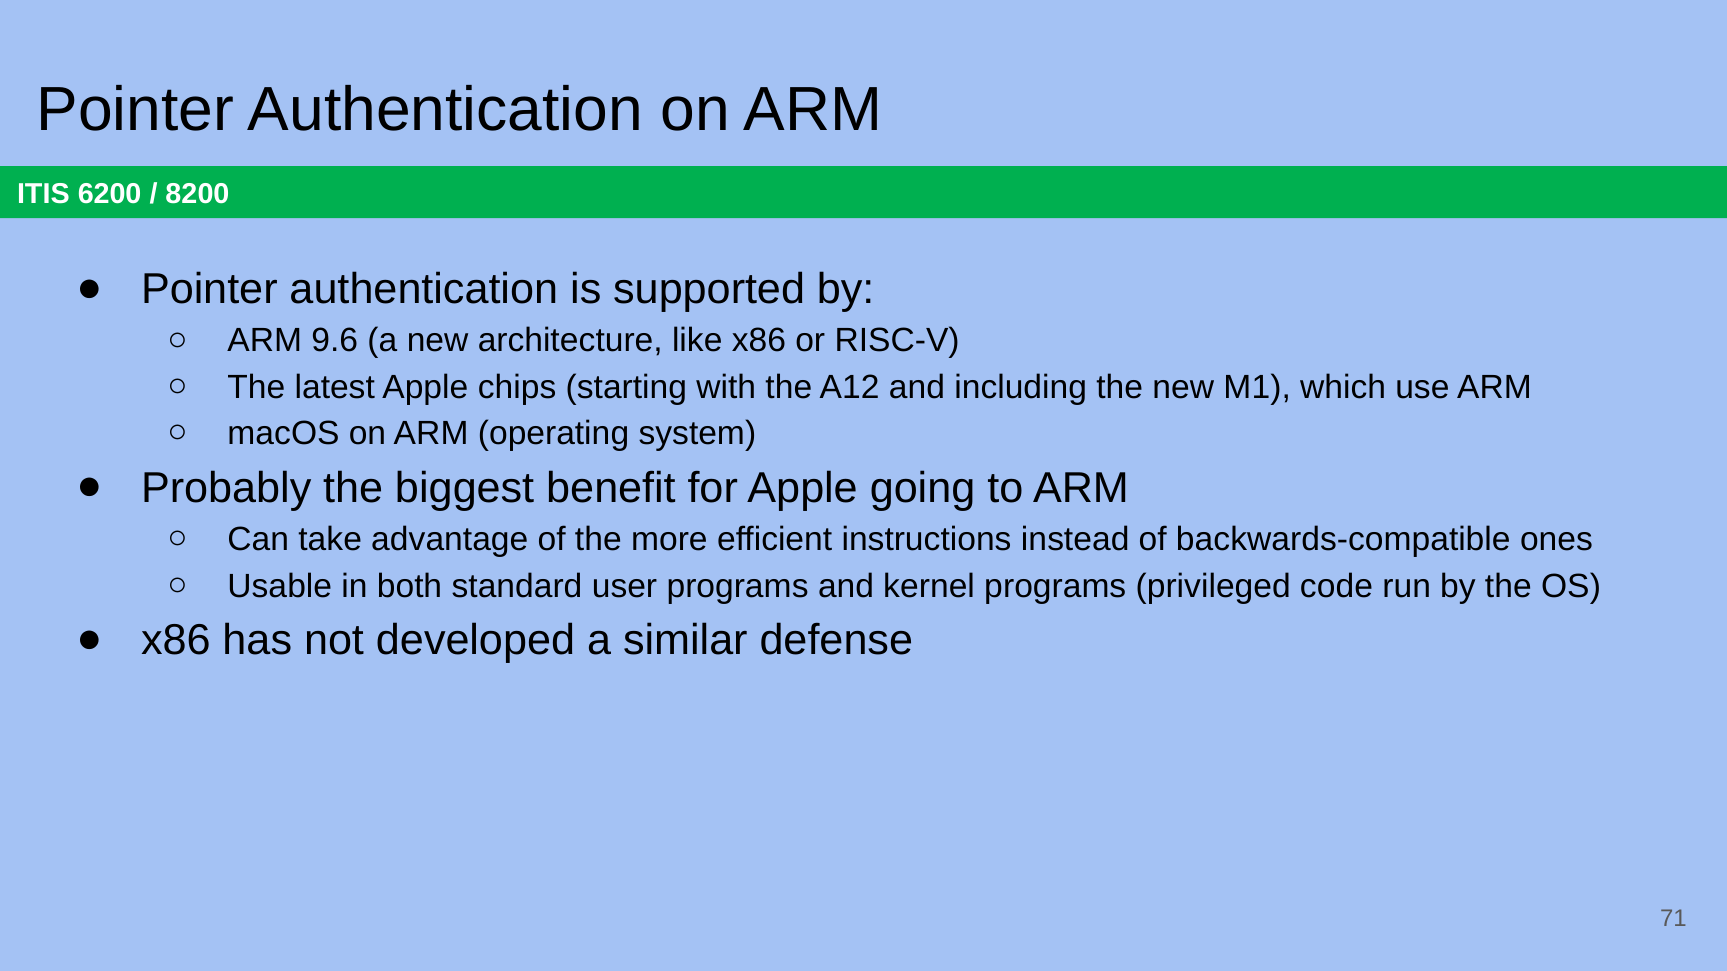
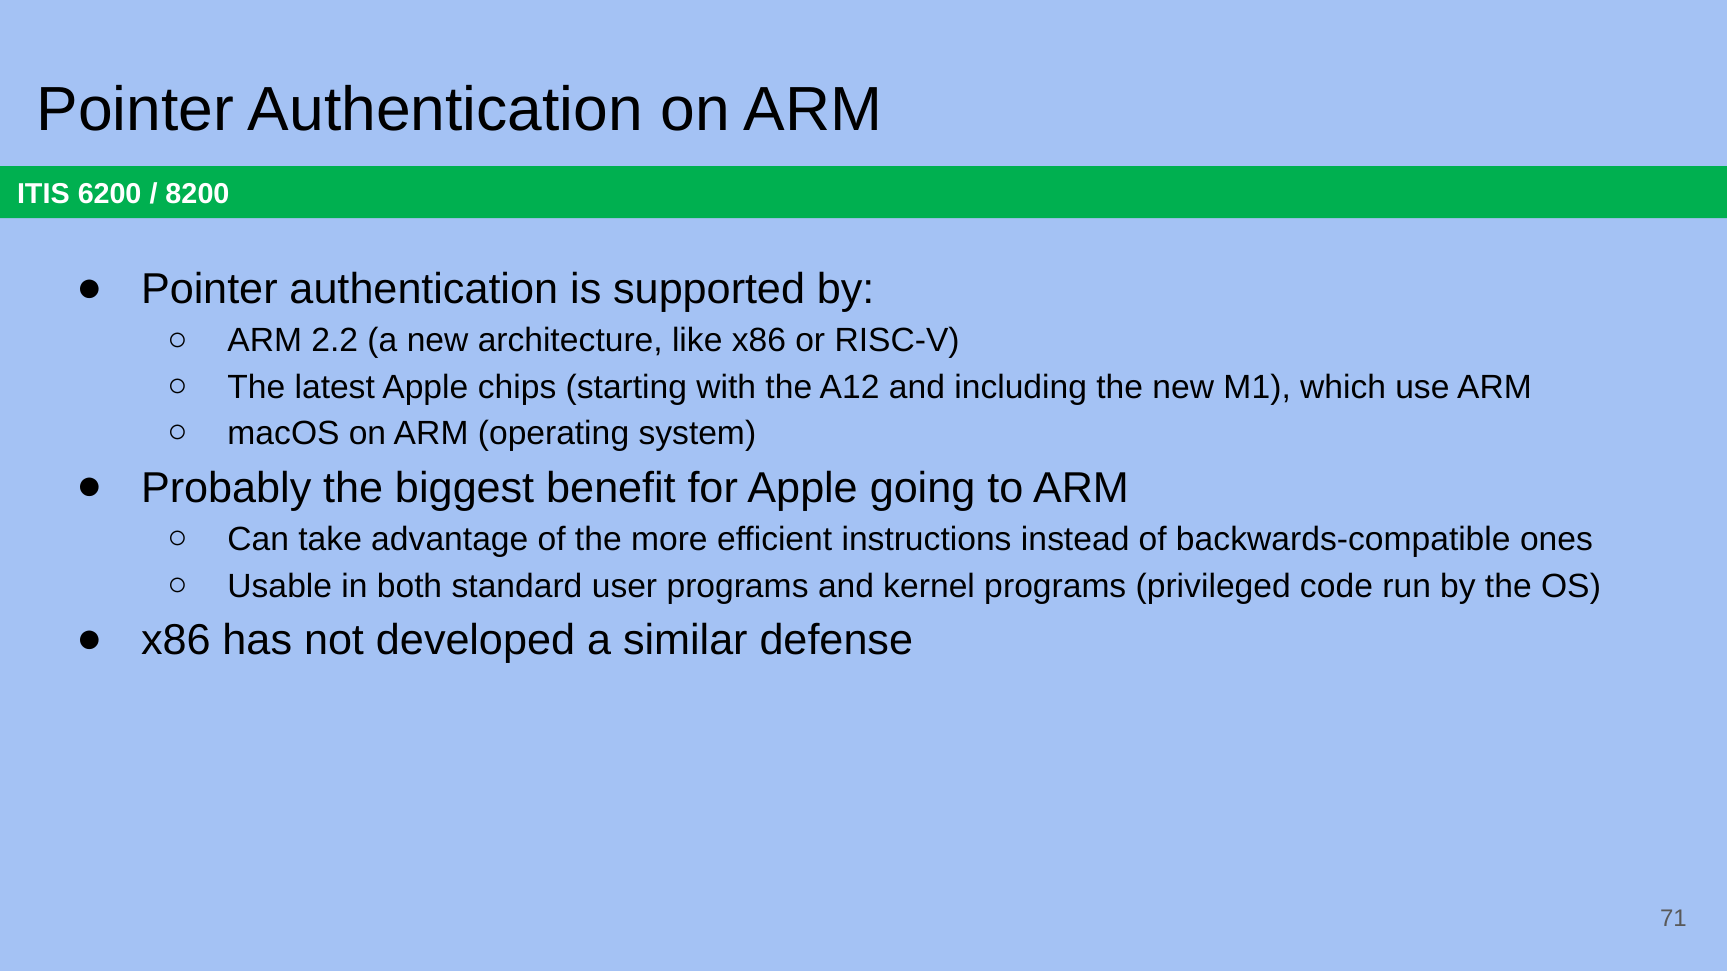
9.6: 9.6 -> 2.2 (335, 341)
